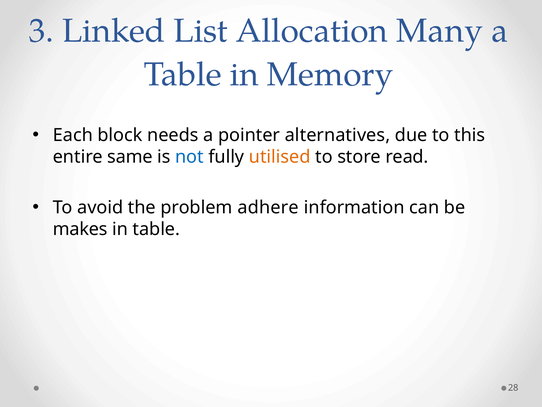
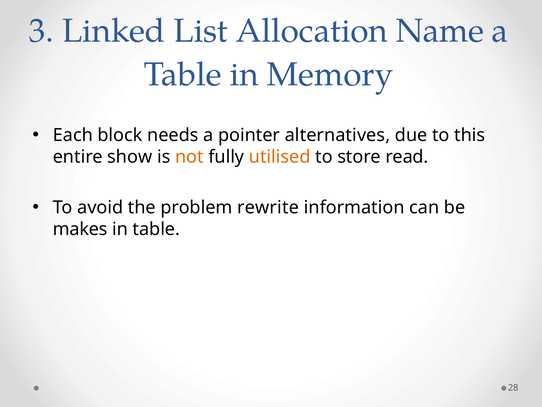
Many: Many -> Name (440, 31)
same: same -> show (130, 157)
not colour: blue -> orange (189, 157)
adhere: adhere -> rewrite (268, 207)
